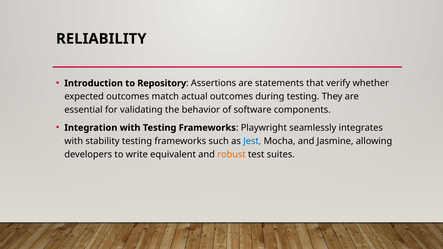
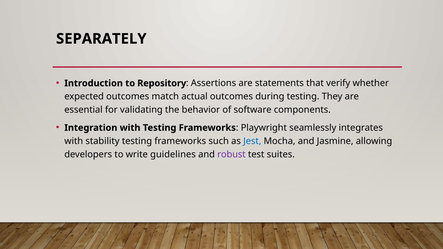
RELIABILITY: RELIABILITY -> SEPARATELY (101, 39)
equivalent: equivalent -> guidelines (173, 154)
robust colour: orange -> purple (231, 154)
